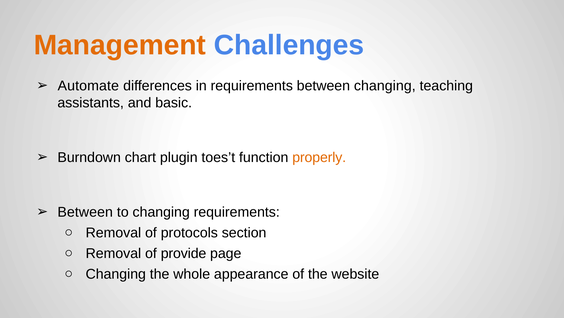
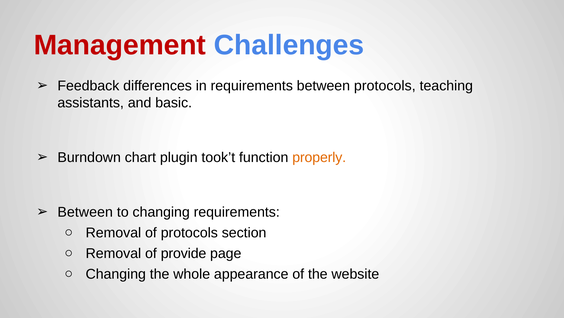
Management colour: orange -> red (120, 45)
Automate: Automate -> Feedback (88, 86)
between changing: changing -> protocols (385, 86)
toes’t: toes’t -> took’t (218, 157)
